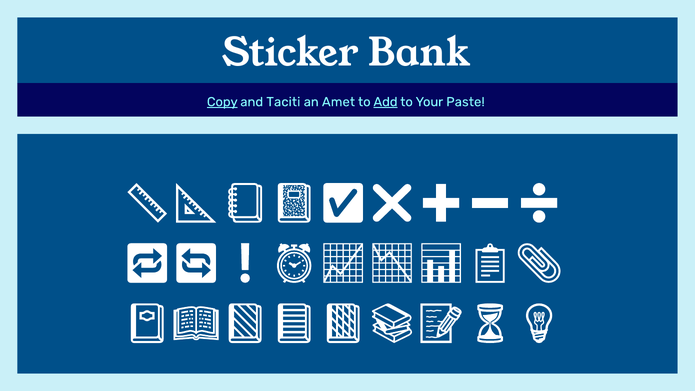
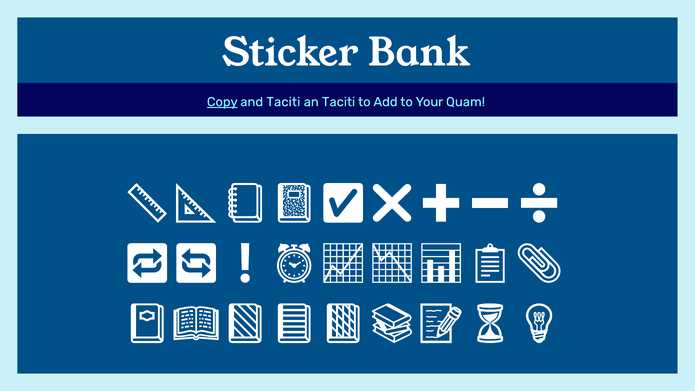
an Amet: Amet -> Taciti (339, 102)
Add underline: present -> none (385, 102)
Paste: Paste -> Quam (465, 102)
